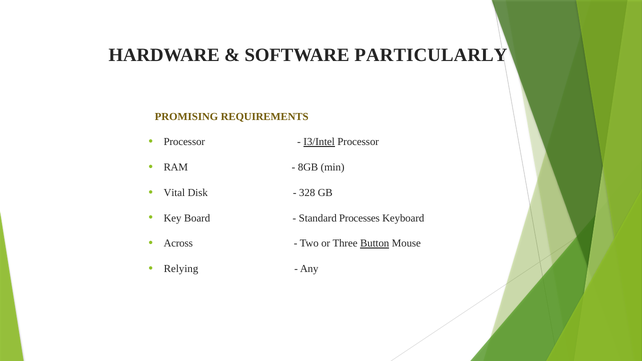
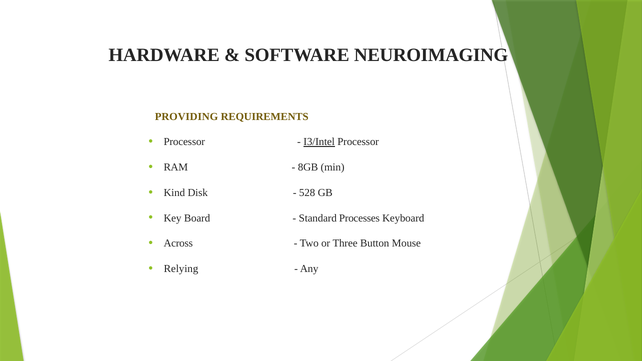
PARTICULARLY: PARTICULARLY -> NEUROIMAGING (431, 55)
PROMISING: PROMISING -> PROVIDING (186, 117)
Vital: Vital -> Kind (174, 193)
328: 328 -> 528 (307, 193)
Button underline: present -> none (375, 243)
